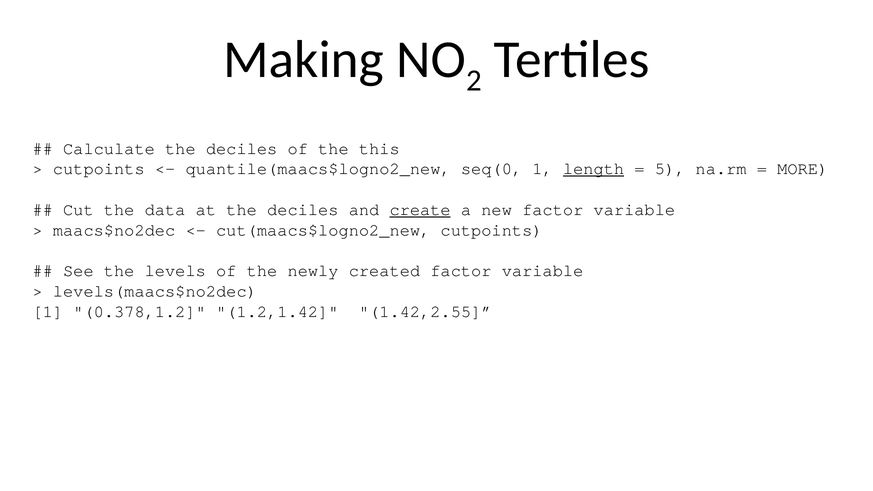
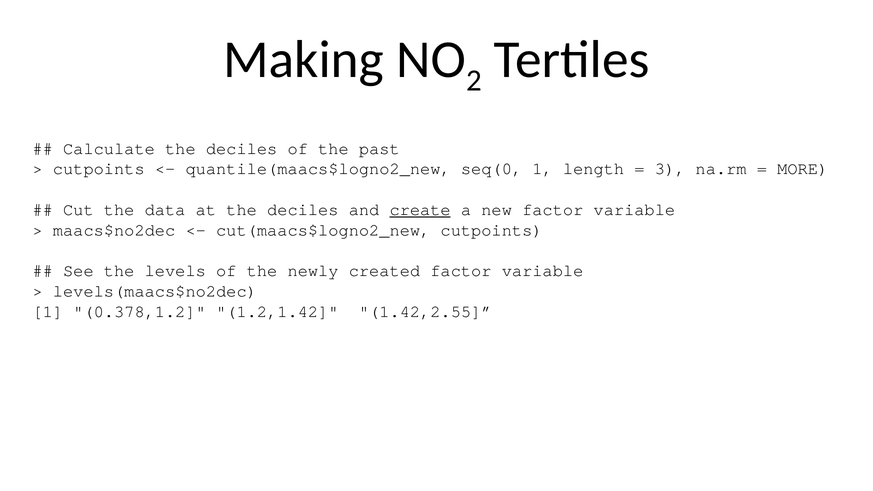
this: this -> past (379, 149)
length underline: present -> none (594, 169)
5: 5 -> 3 (670, 169)
